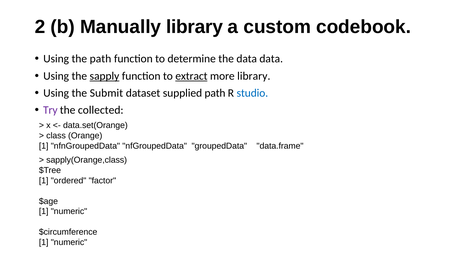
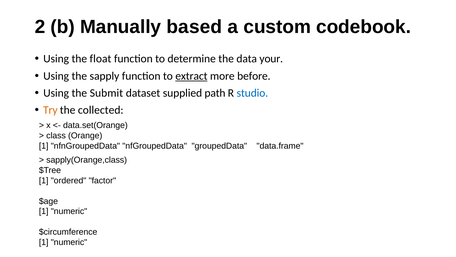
Manually library: library -> based (194, 27)
the path: path -> float (101, 59)
data data: data -> your (271, 59)
sapply underline: present -> none (104, 76)
more library: library -> before (254, 76)
Try colour: purple -> orange (50, 110)
